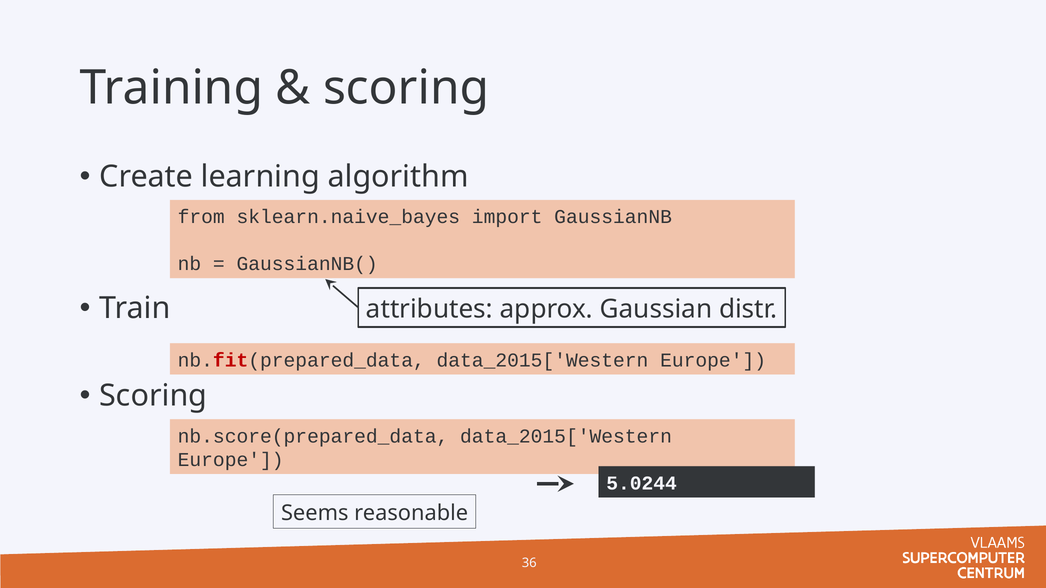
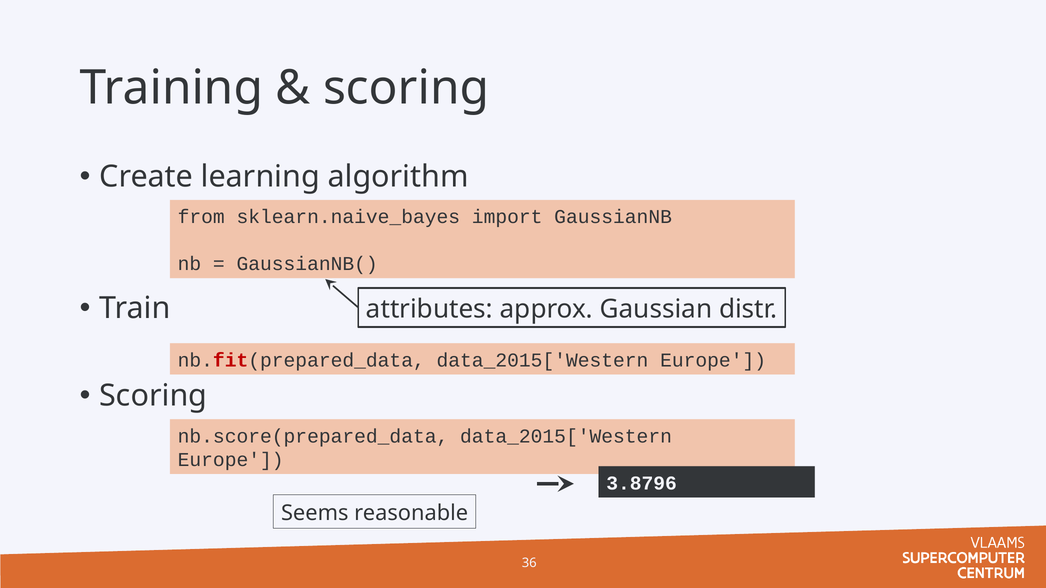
5.0244: 5.0244 -> 3.8796 (642, 483)
